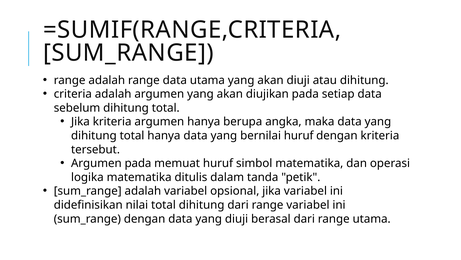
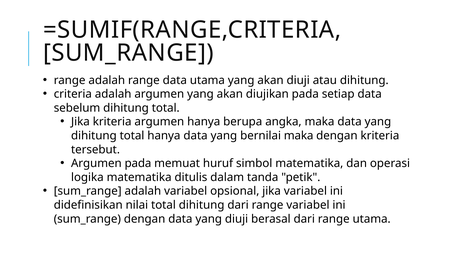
bernilai huruf: huruf -> maka (299, 135)
